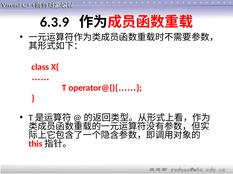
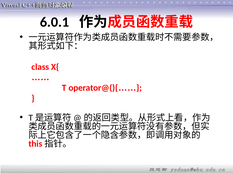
6.3.9: 6.3.9 -> 6.0.1 (54, 22)
